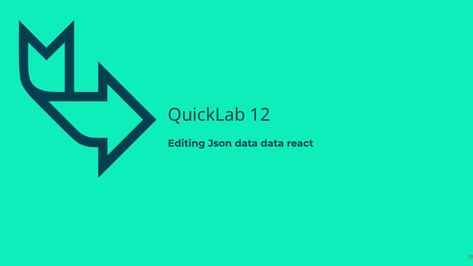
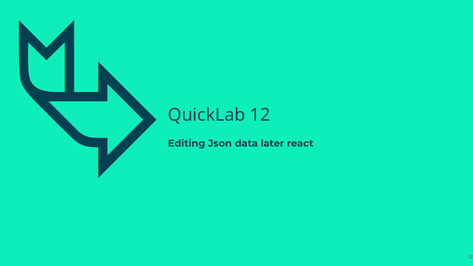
data data: data -> later (272, 143)
